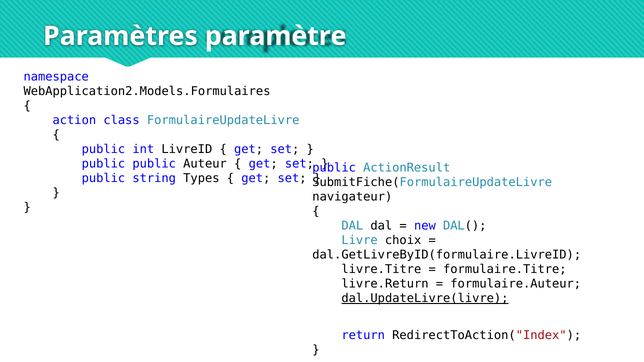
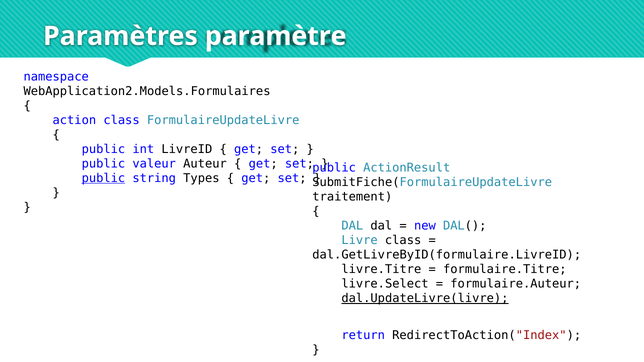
public public: public -> valeur (154, 164)
public underline: none -> present (103, 178)
navigateur: navigateur -> traitement (352, 197)
Livre choix: choix -> class (403, 241)
livre.Return: livre.Return -> livre.Select (385, 284)
